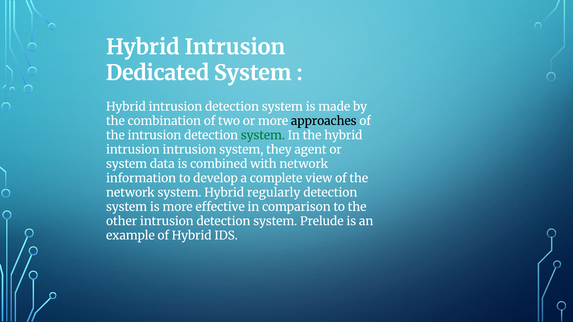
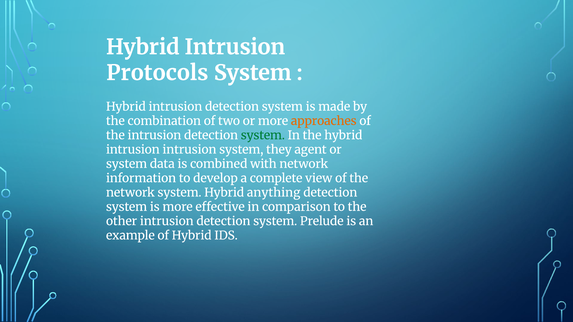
Dedicated: Dedicated -> Protocols (157, 73)
approaches colour: black -> orange (324, 121)
regularly: regularly -> anything (274, 193)
